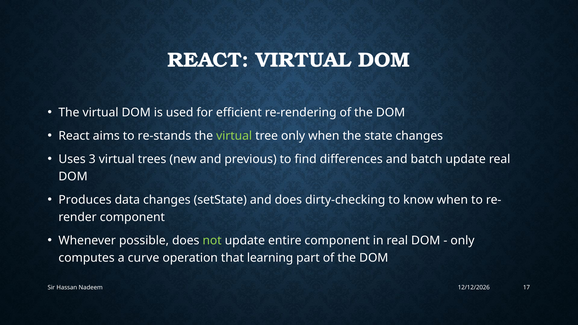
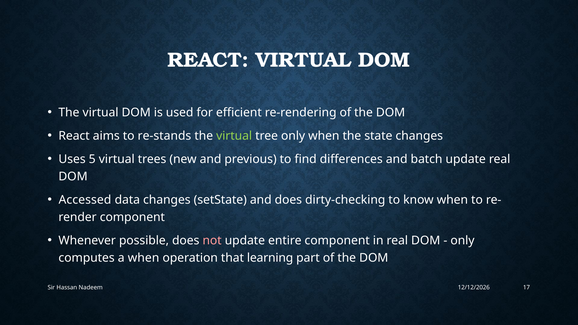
3: 3 -> 5 (92, 159)
Produces: Produces -> Accessed (85, 200)
not colour: light green -> pink (212, 241)
a curve: curve -> when (144, 258)
